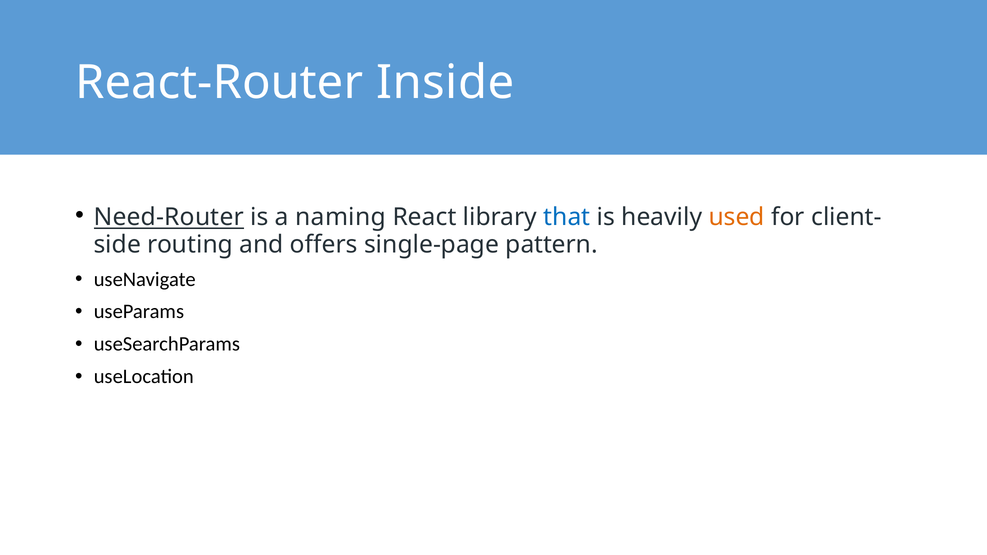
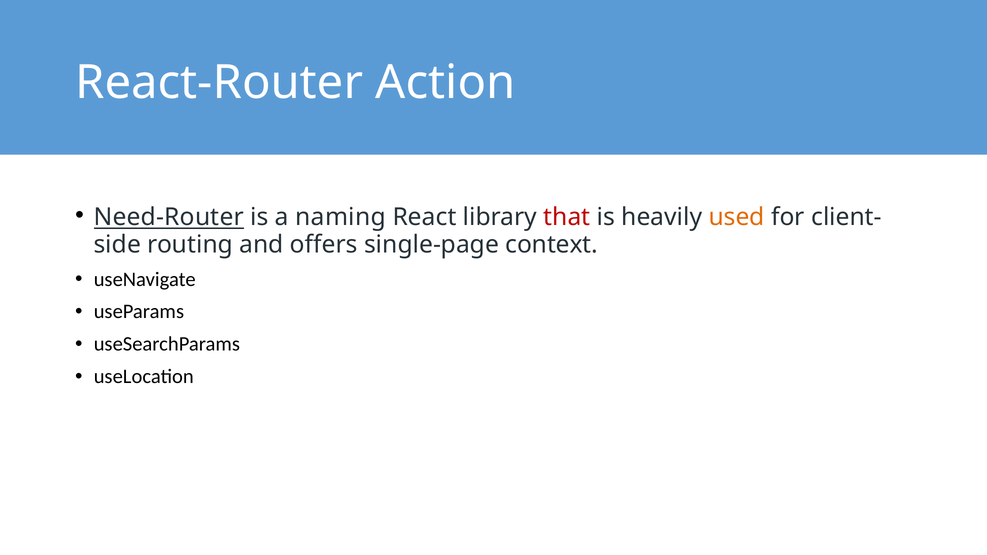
Inside: Inside -> Action (445, 83)
that colour: blue -> red (567, 217)
pattern: pattern -> context (552, 245)
